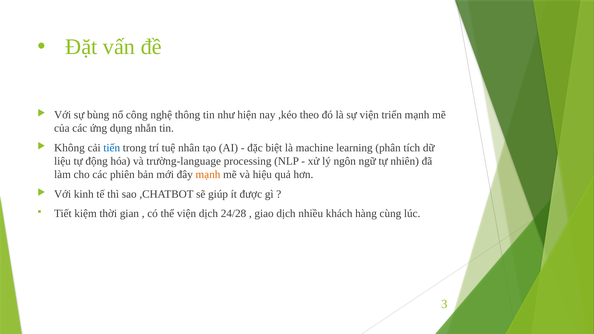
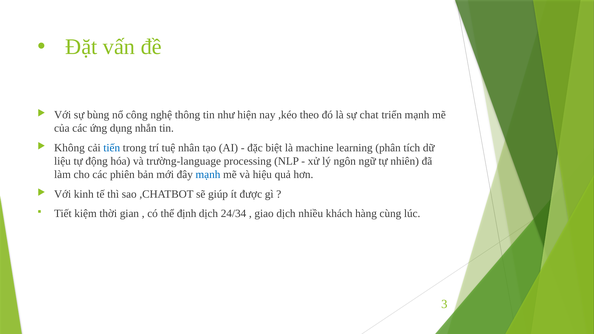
sự viện: viện -> chat (369, 115)
mạnh colour: orange -> blue (208, 175)
thể viện: viện -> định (187, 214)
24/28: 24/28 -> 24/34 (234, 214)
